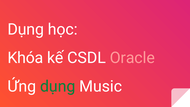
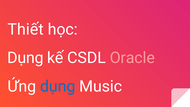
Dụng: Dụng -> Thiết (26, 29)
Khóa: Khóa -> Dụng (25, 58)
dụng colour: green -> blue (58, 86)
